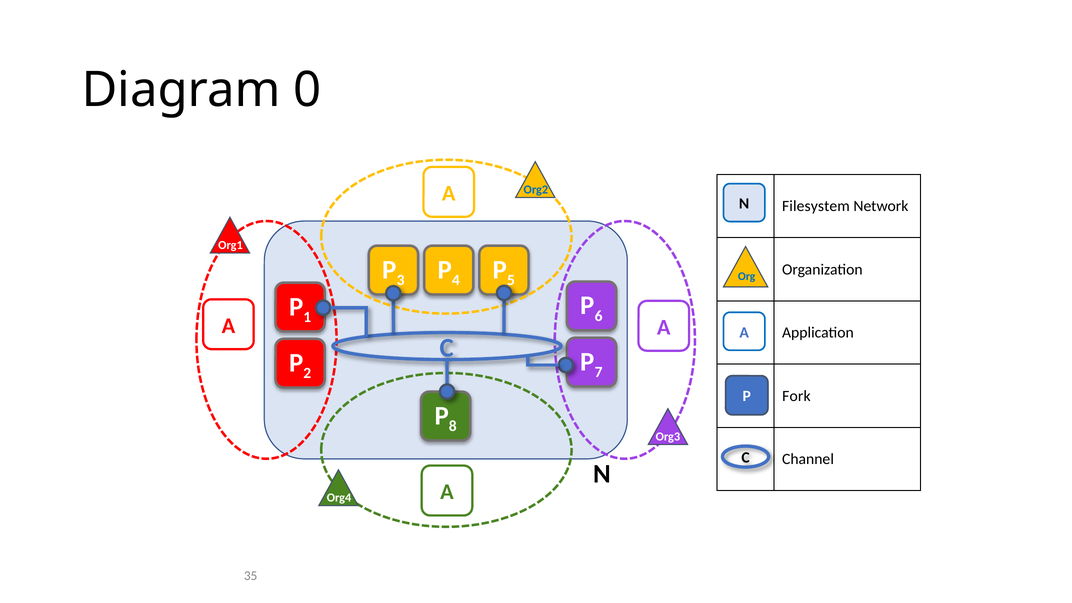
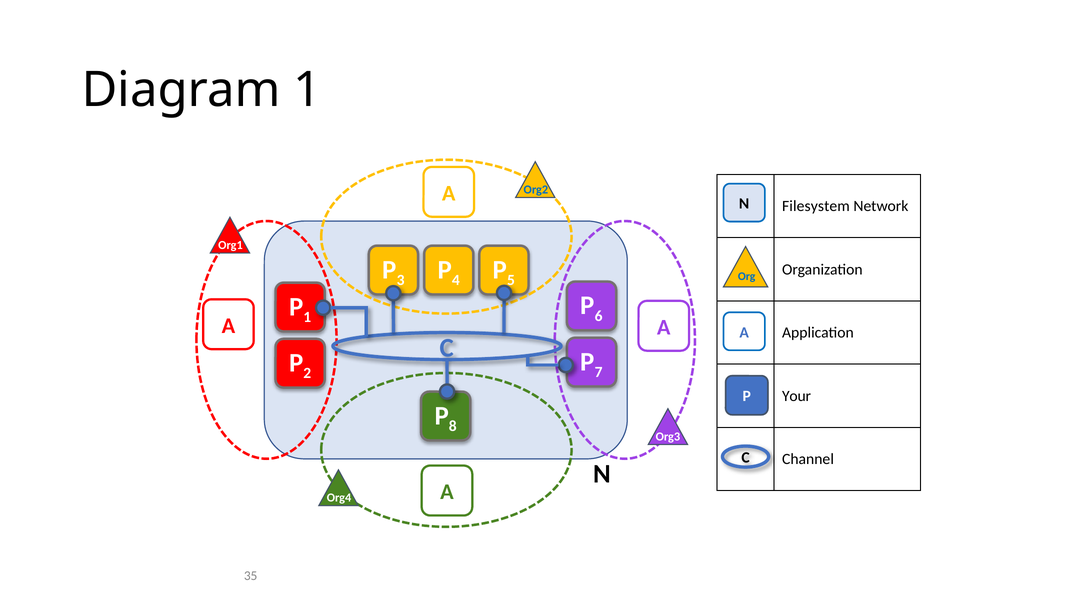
Diagram 0: 0 -> 1 (308, 90)
Fork: Fork -> Your (797, 396)
